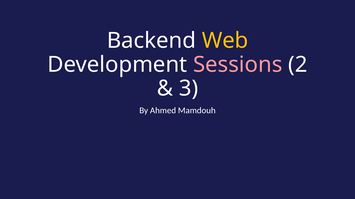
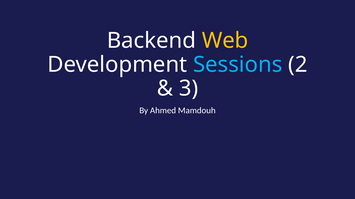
Sessions colour: pink -> light blue (238, 65)
